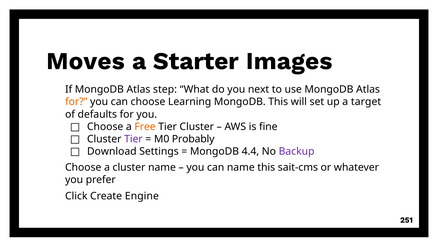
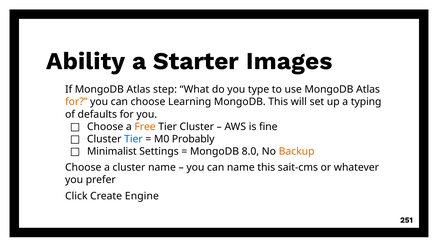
Moves: Moves -> Ability (86, 61)
next: next -> type (259, 90)
target: target -> typing (366, 102)
Tier colour: purple -> blue (133, 139)
Download: Download -> Minimalist (112, 152)
4.4: 4.4 -> 8.0 (250, 152)
Backup colour: purple -> orange (297, 152)
